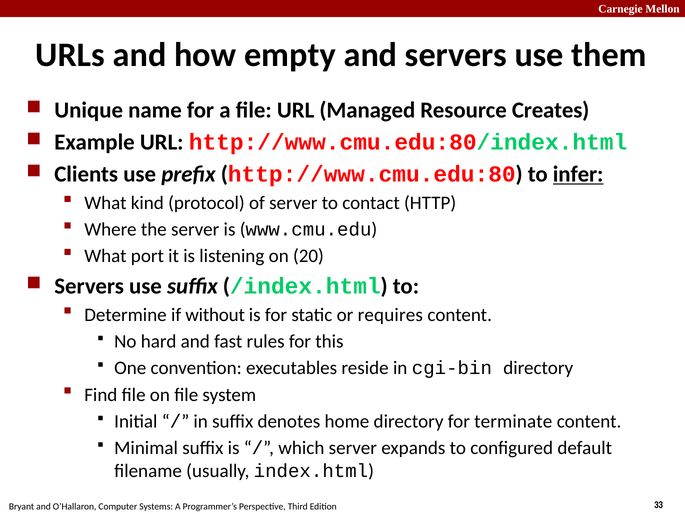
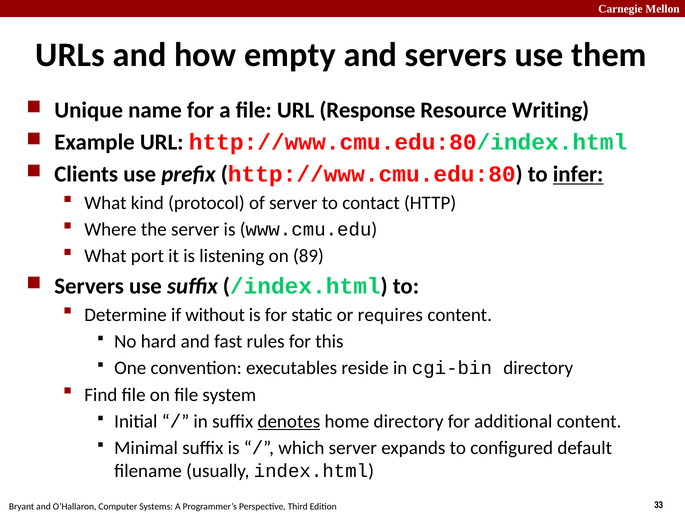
Managed: Managed -> Response (367, 110)
Creates: Creates -> Writing (551, 110)
20: 20 -> 89 (308, 256)
denotes underline: none -> present (289, 421)
terminate: terminate -> additional (513, 421)
